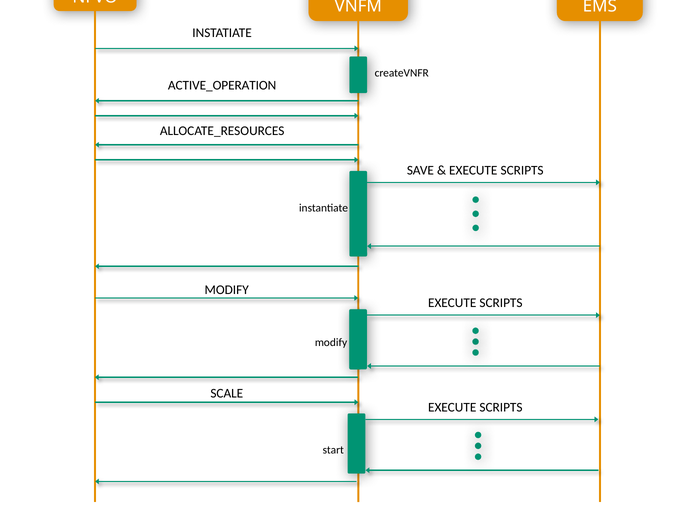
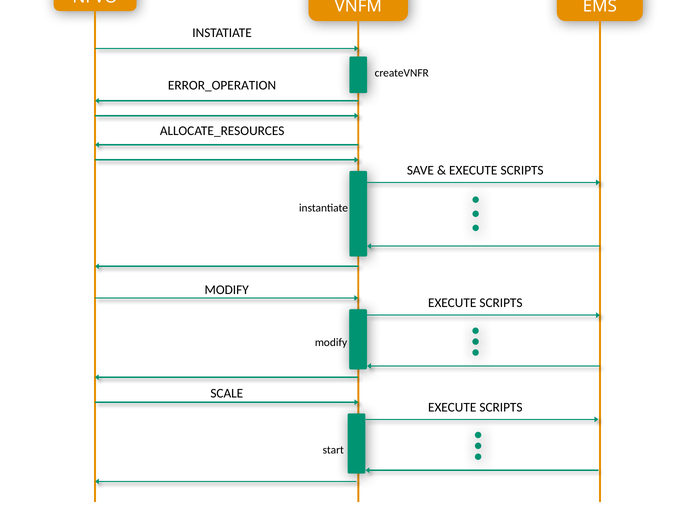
ACTIVE_OPERATION: ACTIVE_OPERATION -> ERROR_OPERATION (222, 86)
